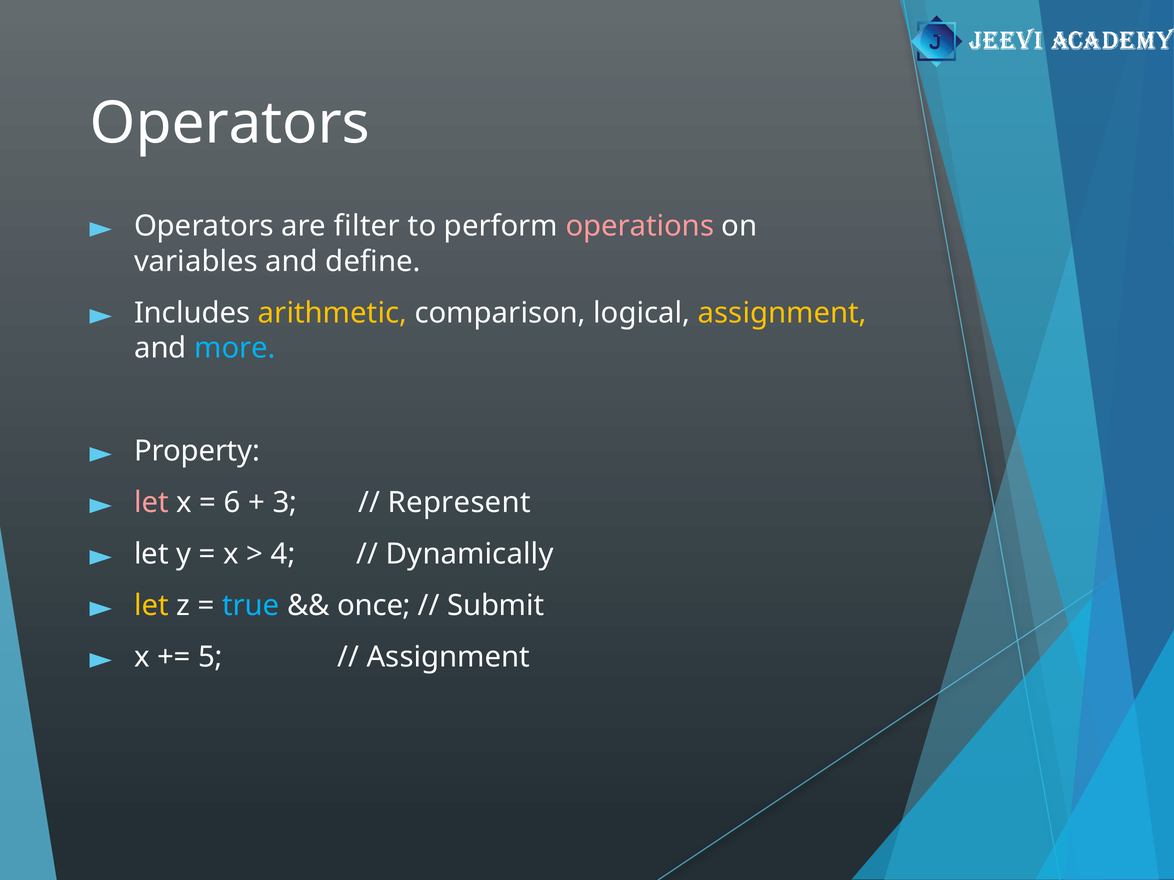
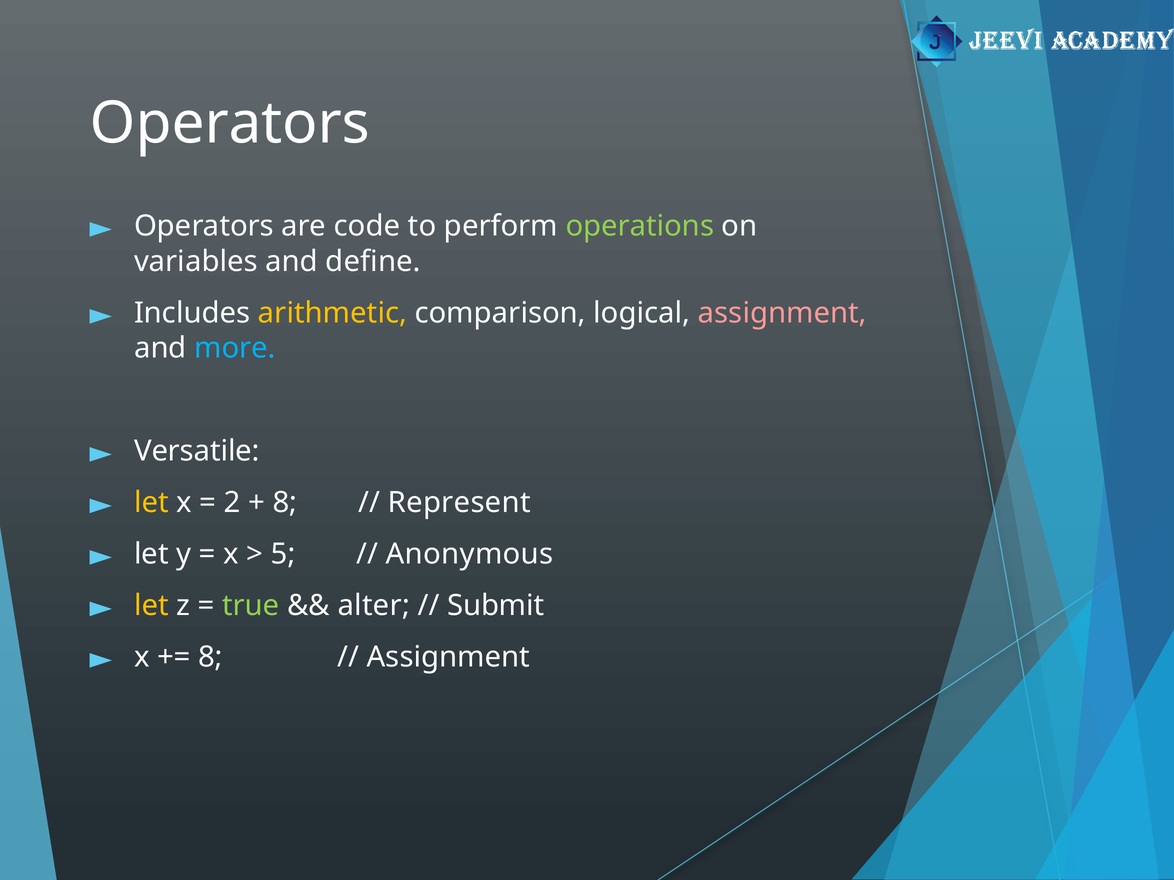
filter: filter -> code (367, 226)
operations colour: pink -> light green (640, 226)
assignment colour: yellow -> pink (782, 313)
Property: Property -> Versatile (197, 451)
let colour: pink -> yellow (151, 503)
6: 6 -> 2 (232, 503)
3: 3 -> 8 (285, 503)
4: 4 -> 5 (283, 554)
Dynamically: Dynamically -> Anonymous (470, 554)
true colour: light blue -> light green (251, 606)
once: once -> alter (374, 606)
5: 5 -> 8 (210, 657)
